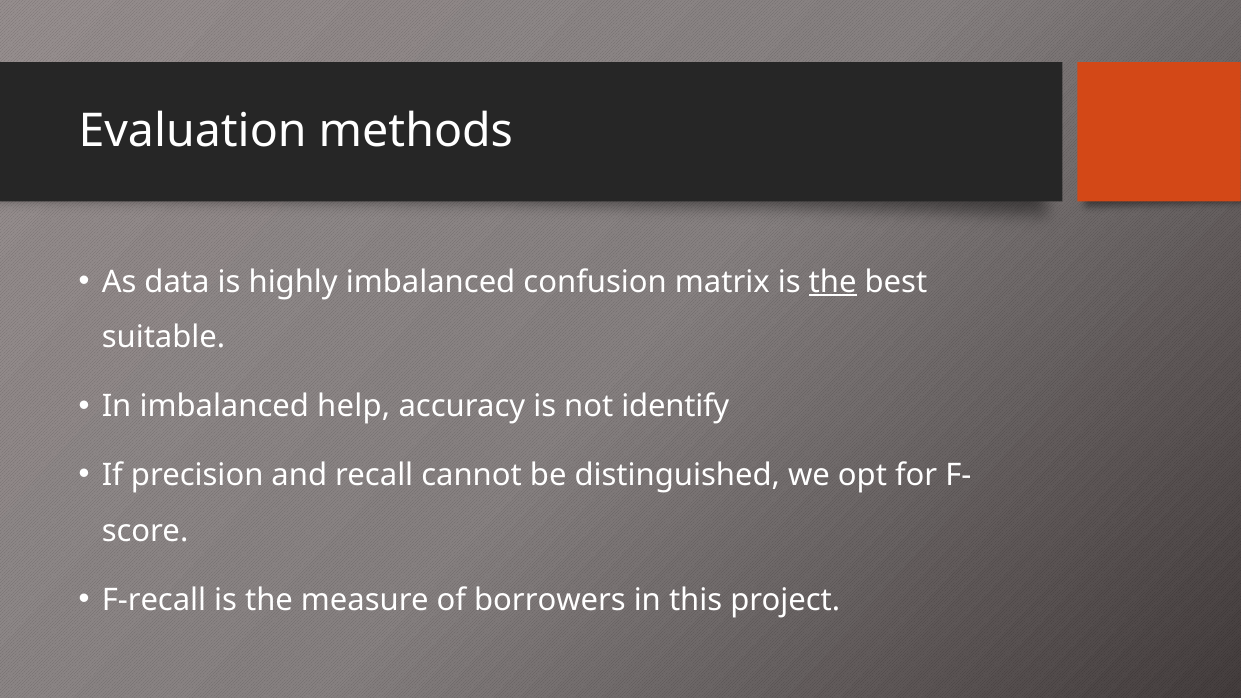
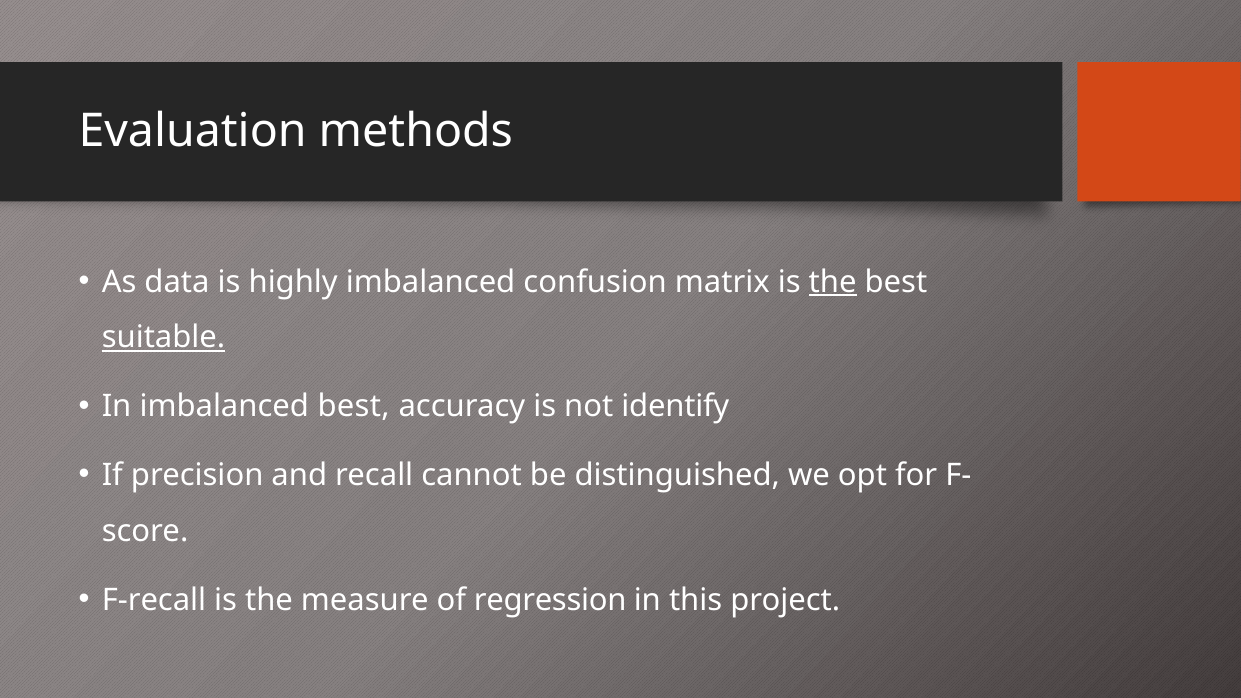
suitable underline: none -> present (164, 338)
imbalanced help: help -> best (354, 407)
borrowers: borrowers -> regression (550, 600)
